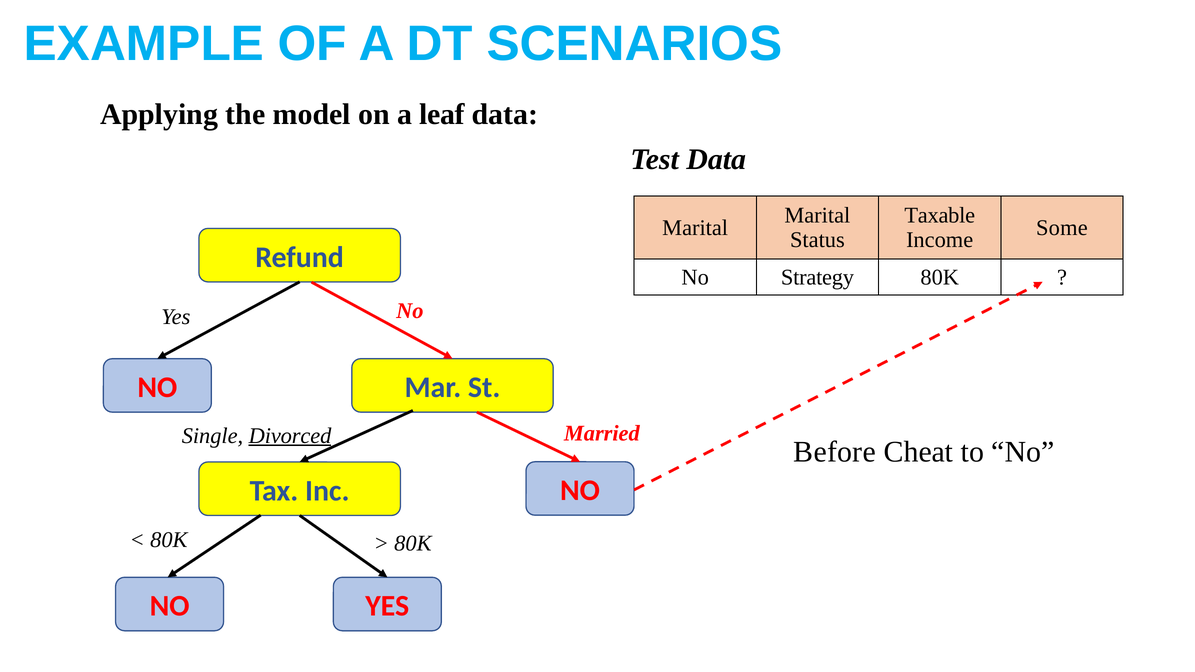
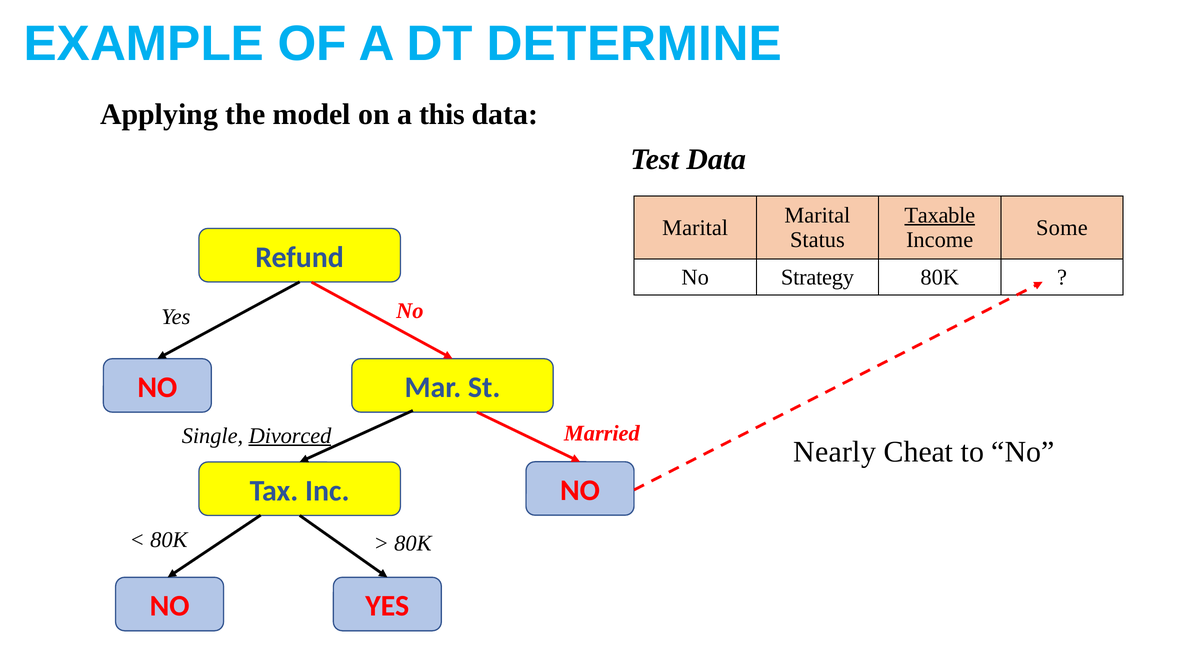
SCENARIOS: SCENARIOS -> DETERMINE (634, 44)
leaf: leaf -> this (442, 114)
Taxable underline: none -> present (940, 215)
Before: Before -> Nearly (835, 452)
